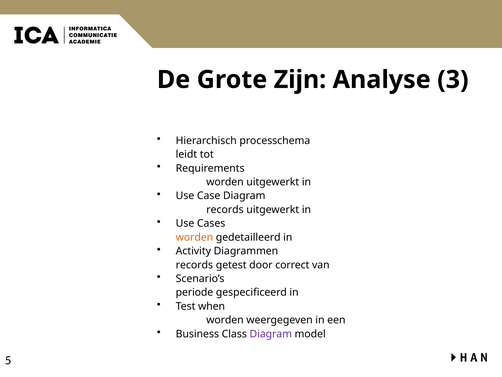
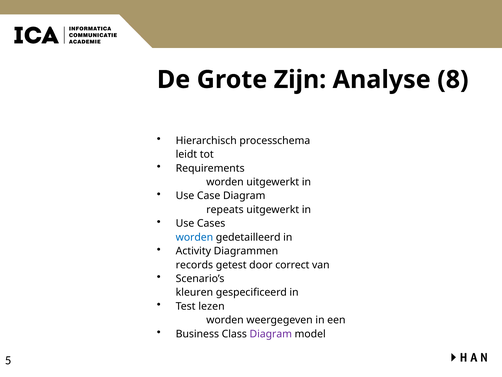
3: 3 -> 8 (453, 80)
records: records -> repeats (225, 209)
worden colour: orange -> blue (194, 237)
periode: periode -> kleuren (194, 292)
when: when -> lezen (211, 306)
